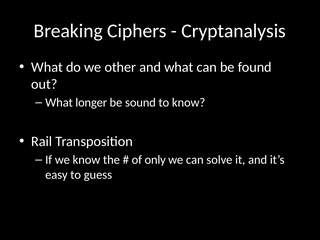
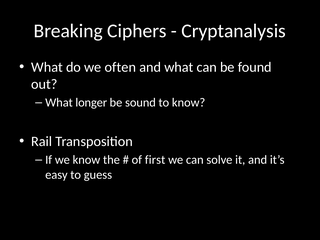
other: other -> often (120, 67)
only: only -> first (155, 160)
